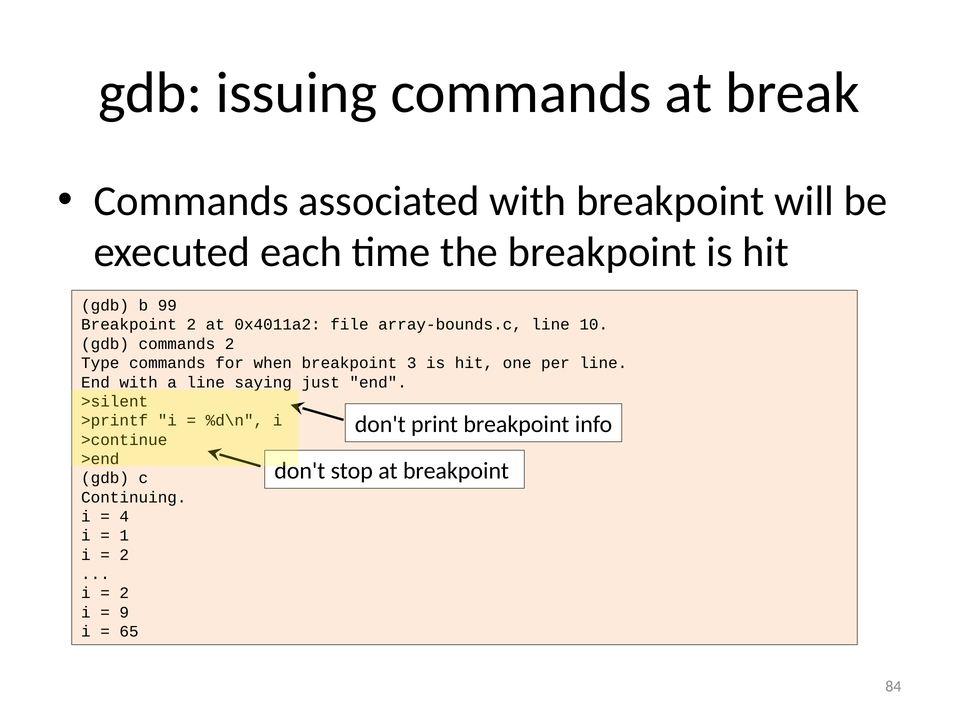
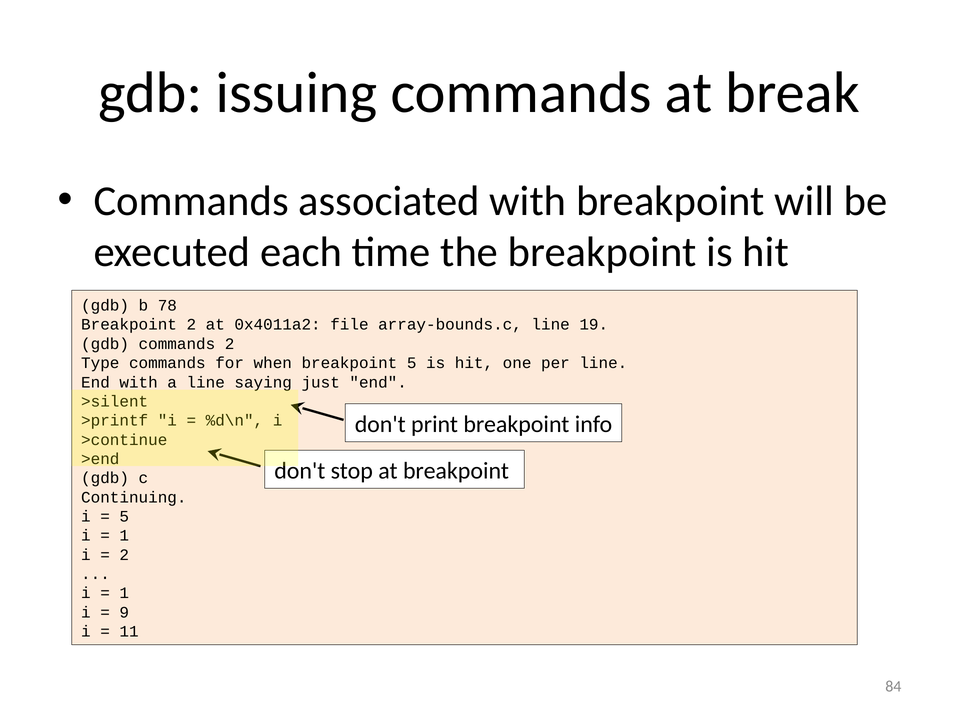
99: 99 -> 78 (167, 306)
10: 10 -> 19 (594, 325)
breakpoint 3: 3 -> 5 (412, 363)
4: 4 -> 5 (124, 517)
2: 2 -> 1 (124, 593)
65: 65 -> 11 (129, 632)
